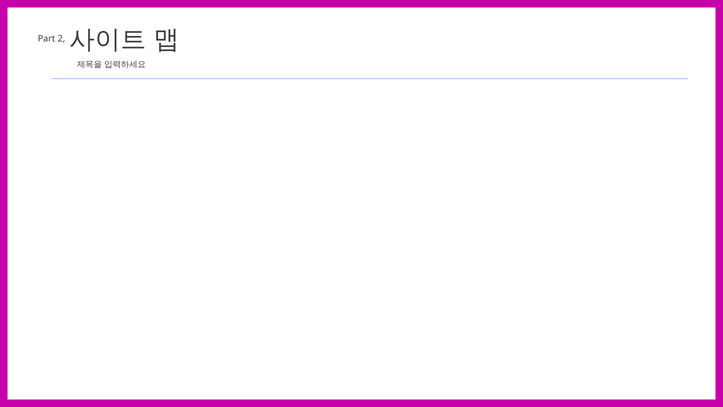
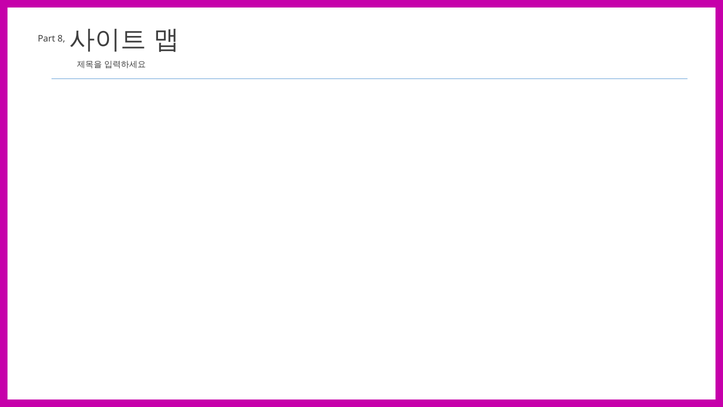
2: 2 -> 8 (61, 39)
